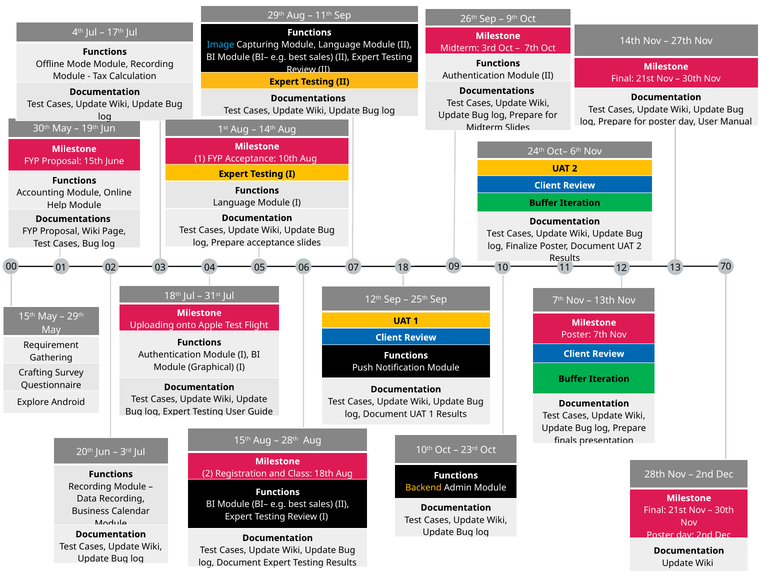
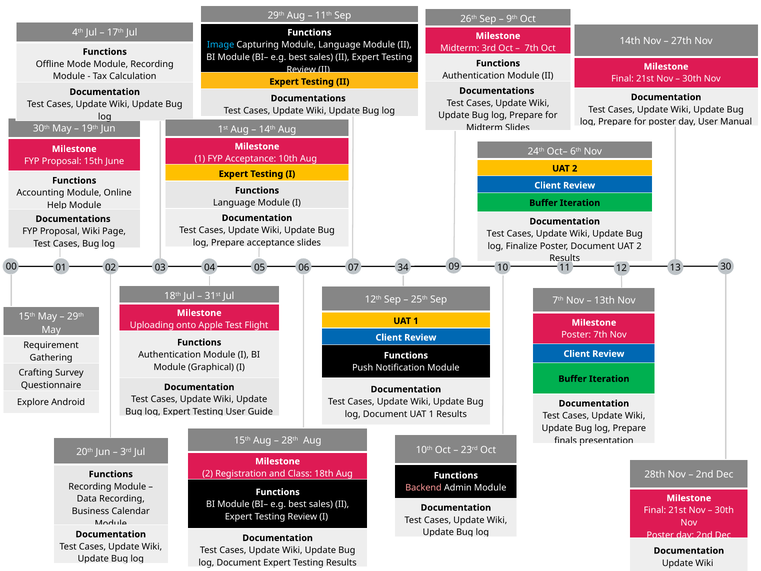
18: 18 -> 34 (403, 267)
70: 70 -> 30 (726, 267)
Backend colour: yellow -> pink (423, 488)
